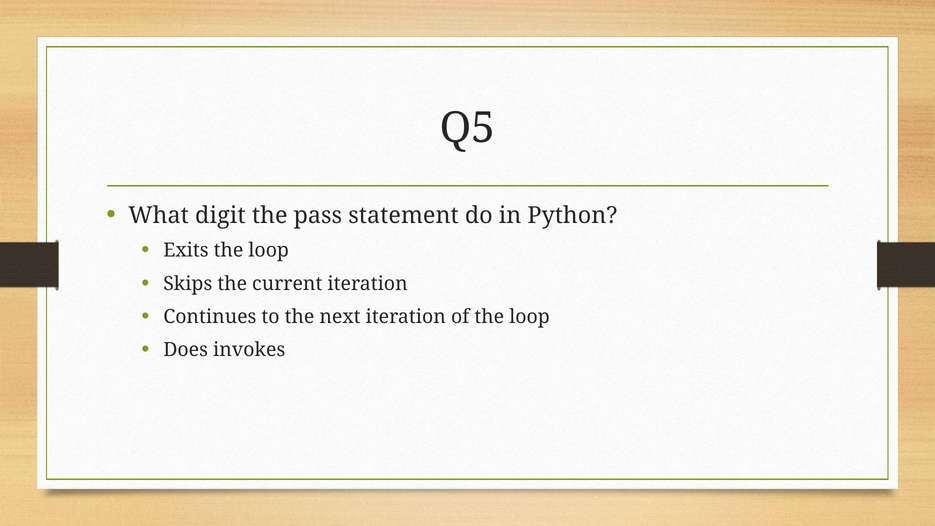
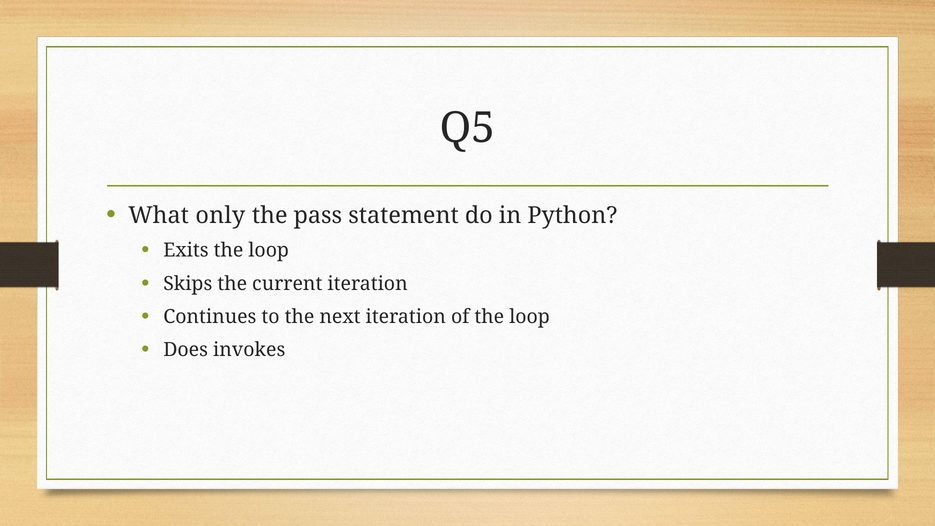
digit: digit -> only (220, 215)
